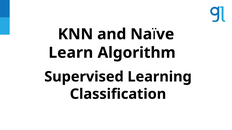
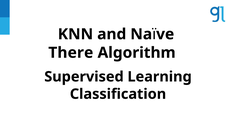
Learn: Learn -> There (71, 53)
